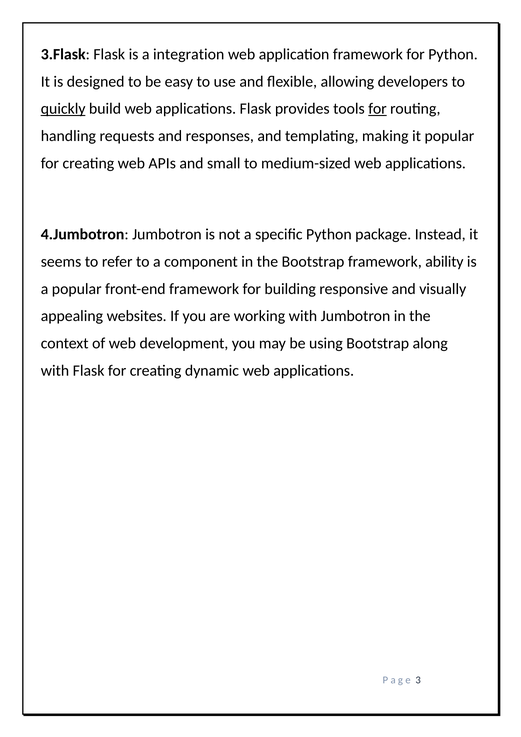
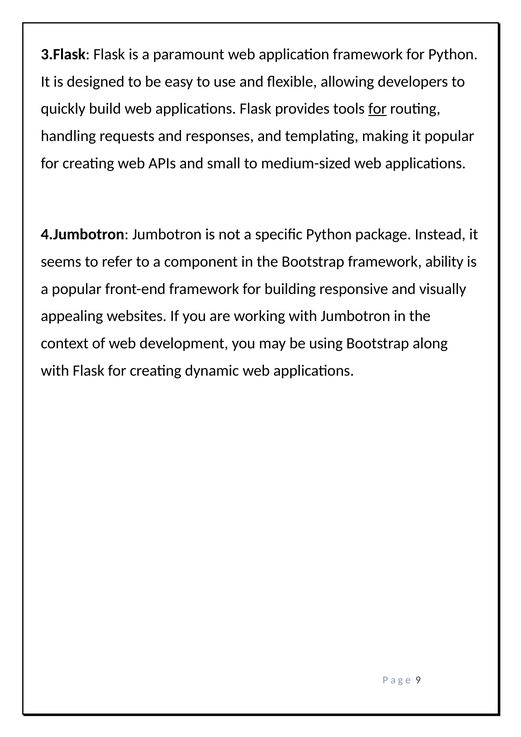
integration: integration -> paramount (189, 54)
quickly underline: present -> none (63, 109)
3: 3 -> 9 (418, 680)
